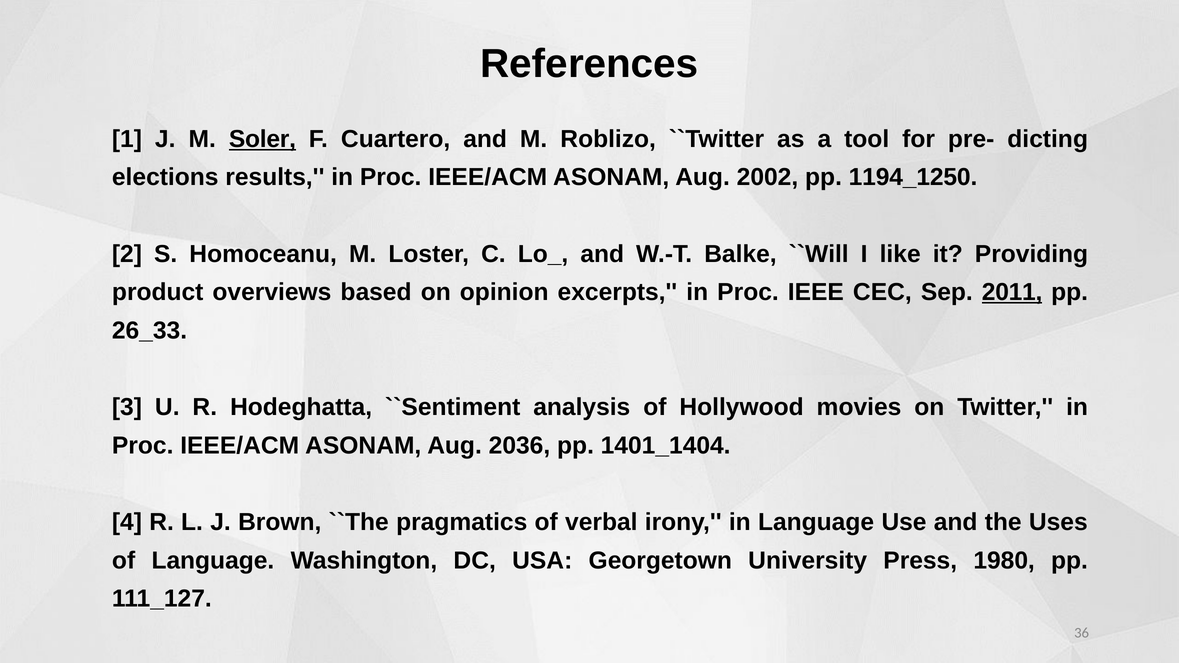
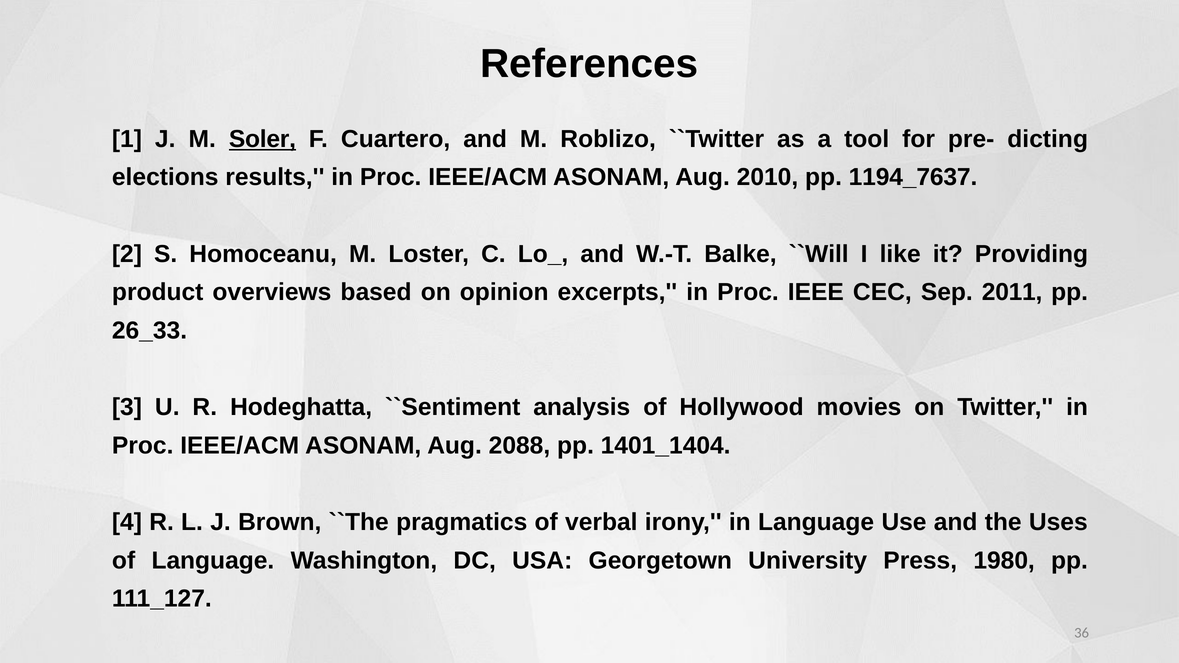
2002: 2002 -> 2010 (767, 177)
1194_1250: 1194_1250 -> 1194_7637 (913, 177)
2011 underline: present -> none (1012, 292)
2036: 2036 -> 2088 (519, 446)
